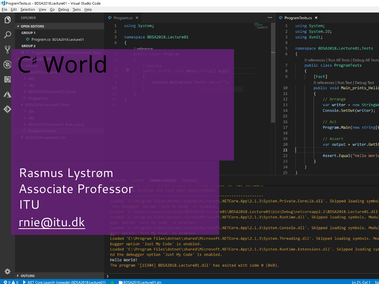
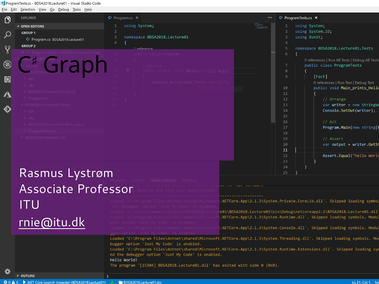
World: World -> Graph (76, 65)
